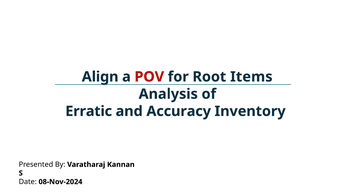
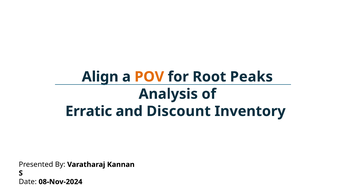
POV colour: red -> orange (149, 77)
Items: Items -> Peaks (251, 77)
Accuracy: Accuracy -> Discount (179, 112)
